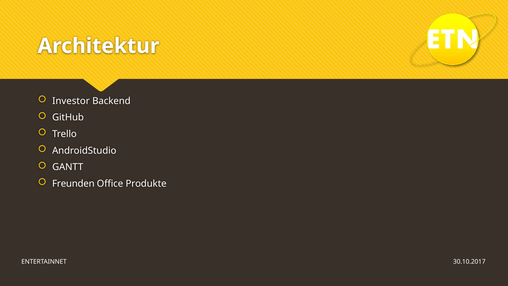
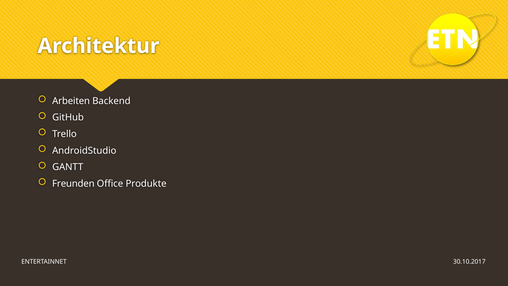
Investor: Investor -> Arbeiten (71, 101)
